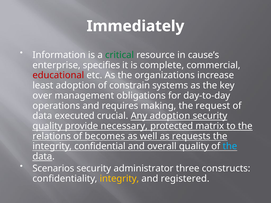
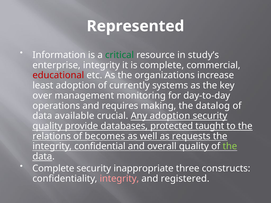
Immediately: Immediately -> Represented (135, 26)
cause’s: cause’s -> study’s (203, 55)
enterprise specifies: specifies -> integrity (101, 65)
constrain: constrain -> currently (130, 86)
obligations: obligations -> monitoring (141, 96)
request: request -> datalog (213, 106)
executed: executed -> available (74, 116)
necessary: necessary -> databases (124, 126)
matrix: matrix -> taught (210, 126)
the colour: light blue -> light green (230, 146)
Scenarios: Scenarios -> Complete (53, 169)
administrator: administrator -> inappropriate (144, 169)
integrity colour: yellow -> pink (119, 179)
